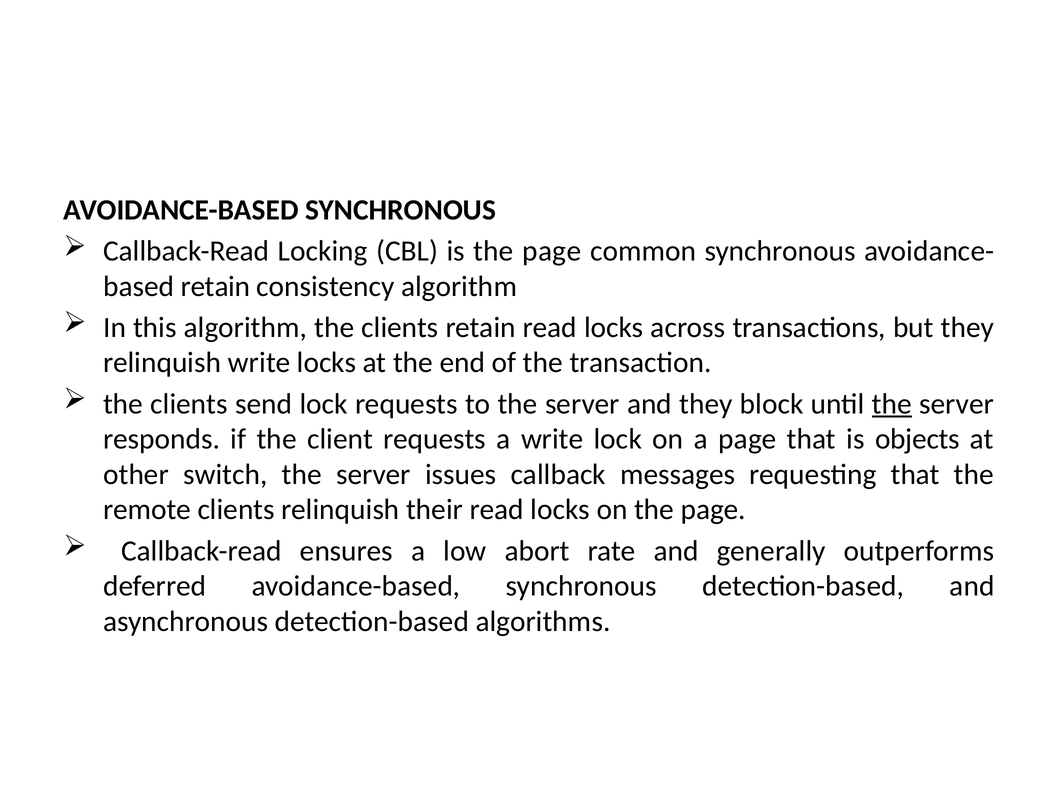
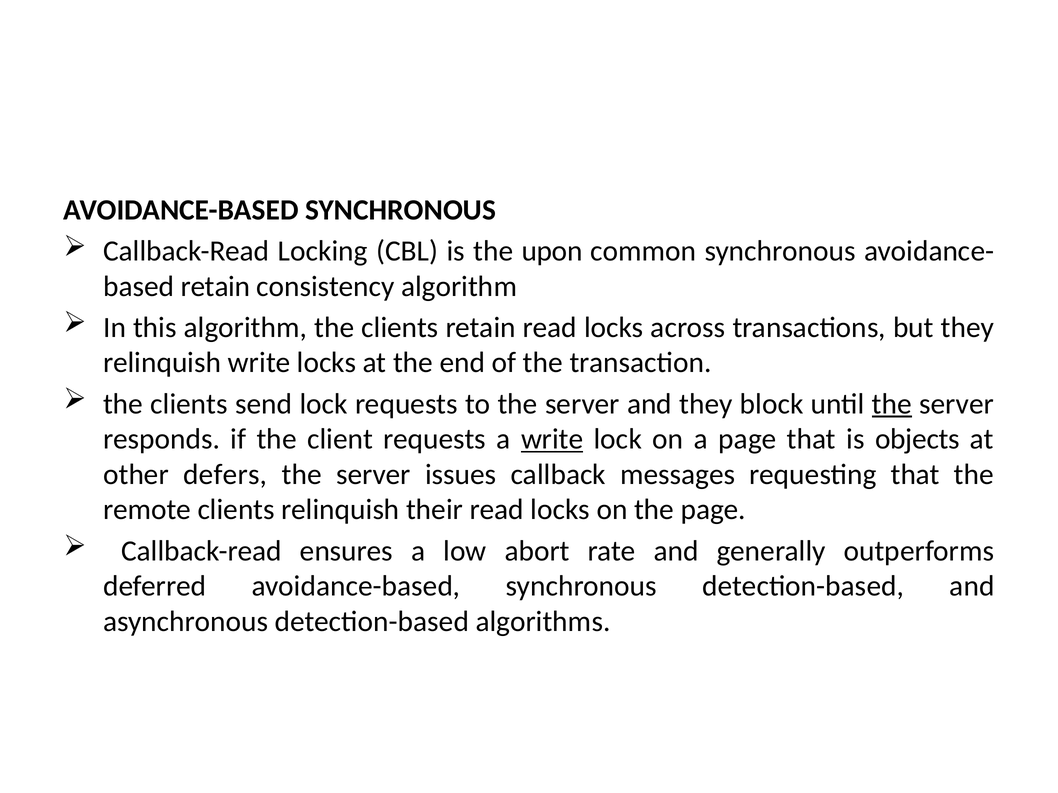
is the page: page -> upon (552, 251)
write underline: none -> present (552, 439)
switch: switch -> defers (225, 475)
